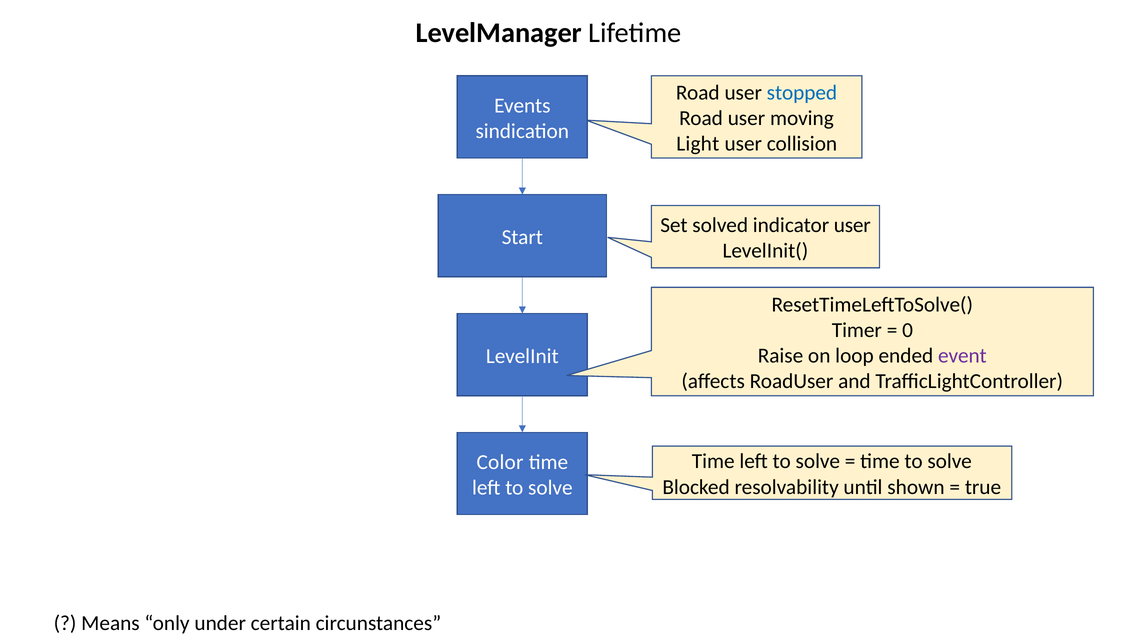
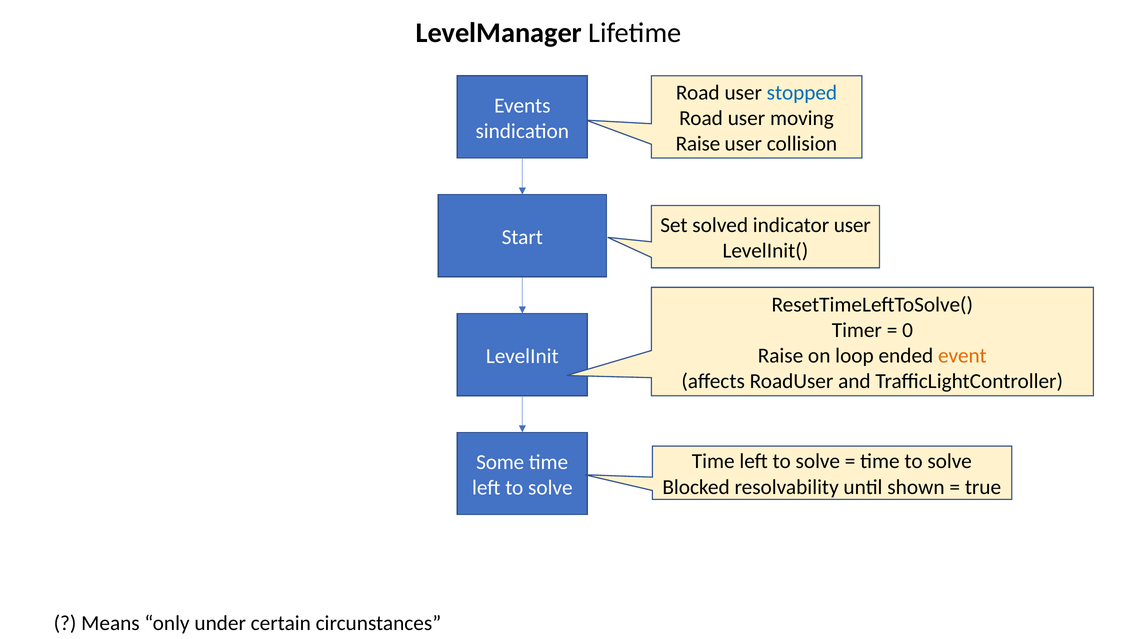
Light: Light -> Raise (698, 144)
event colour: purple -> orange (962, 356)
Color: Color -> Some (500, 462)
